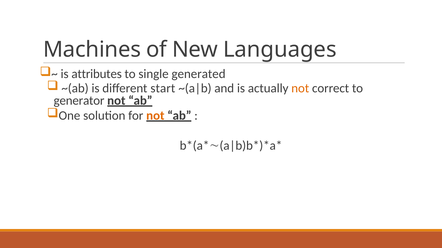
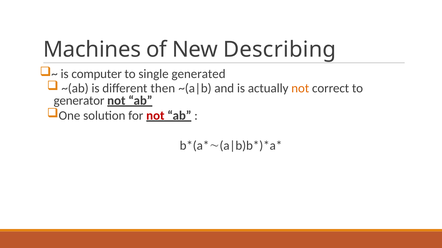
Languages: Languages -> Describing (280, 50)
attributes: attributes -> computer (97, 74)
start: start -> then (163, 88)
not colour: orange -> red (155, 116)
